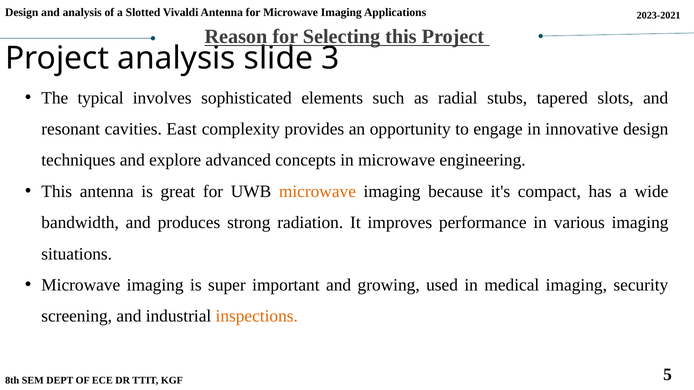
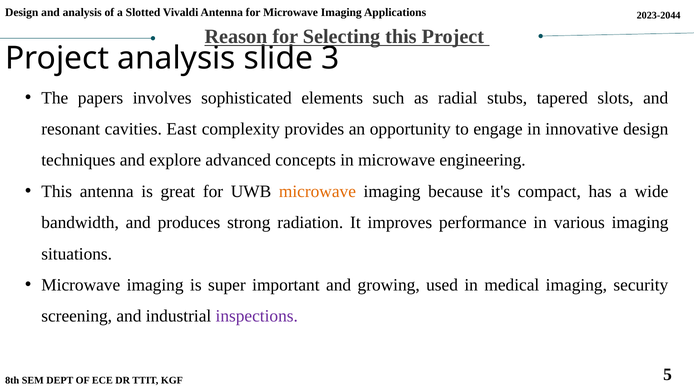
2023-2021: 2023-2021 -> 2023-2044 (659, 15)
typical: typical -> papers (101, 98)
inspections colour: orange -> purple (257, 316)
